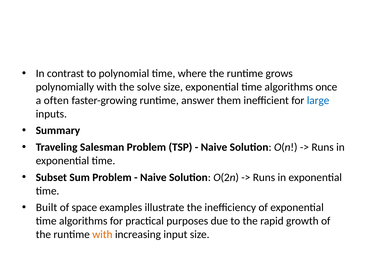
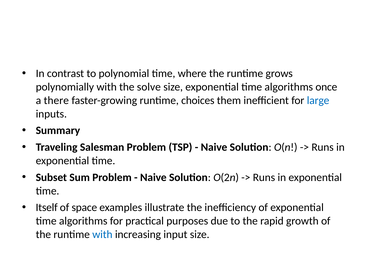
often: often -> there (56, 100)
answer: answer -> choices (198, 100)
Built: Built -> Itself (47, 208)
with colour: orange -> blue (102, 235)
